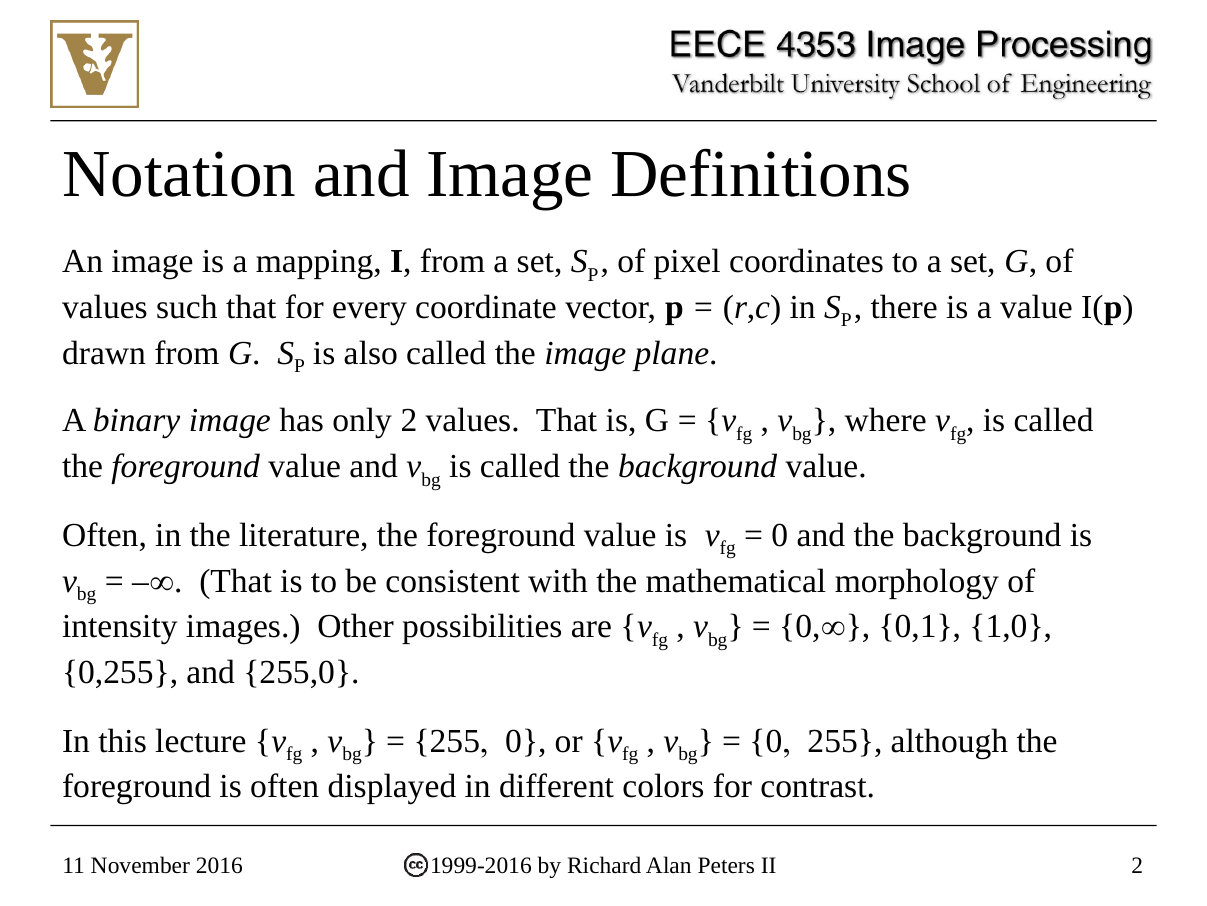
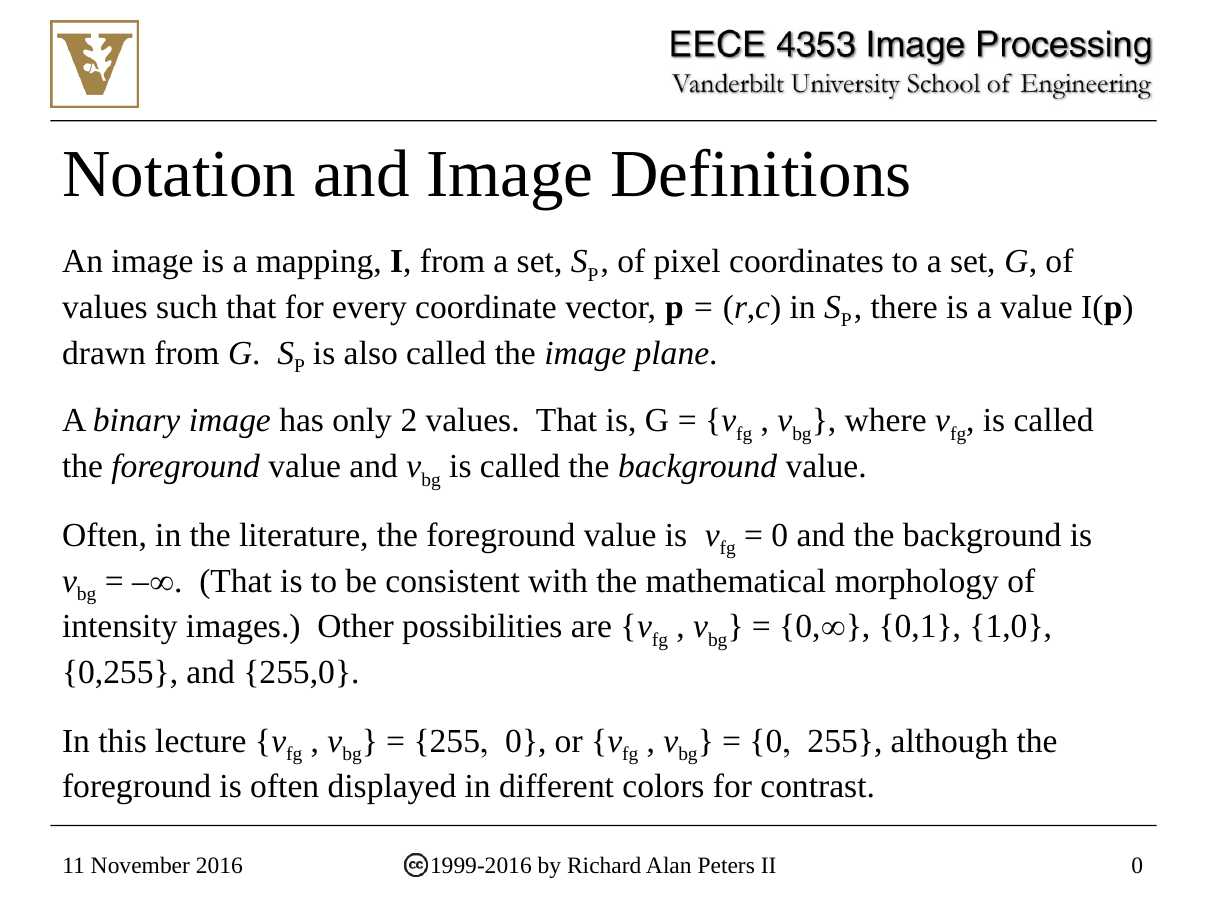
II 2: 2 -> 0 (1137, 865)
